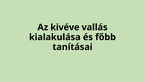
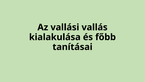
kivéve: kivéve -> vallási (65, 27)
